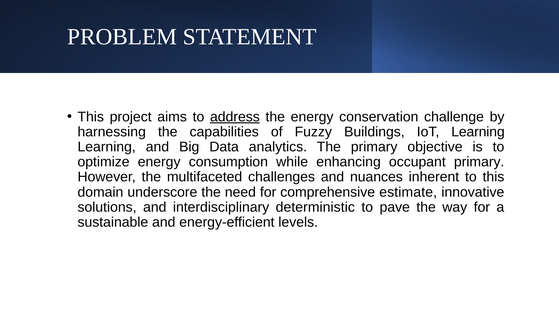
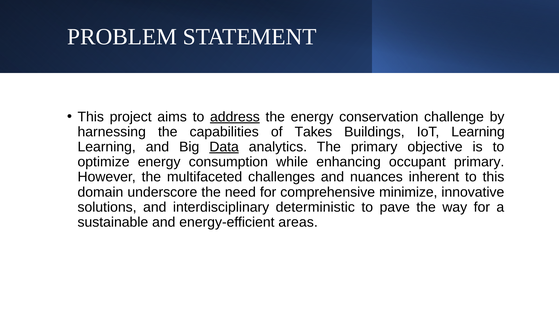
Fuzzy: Fuzzy -> Takes (313, 132)
Data underline: none -> present (224, 147)
estimate: estimate -> minimize (408, 192)
levels: levels -> areas (298, 223)
